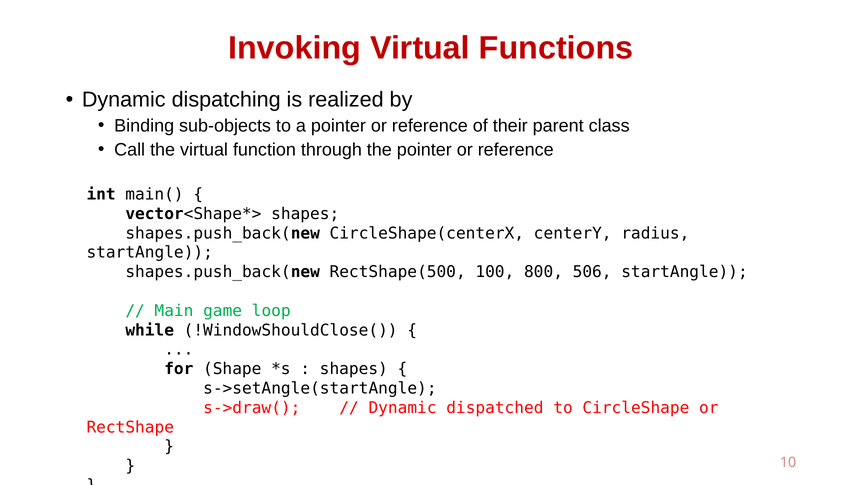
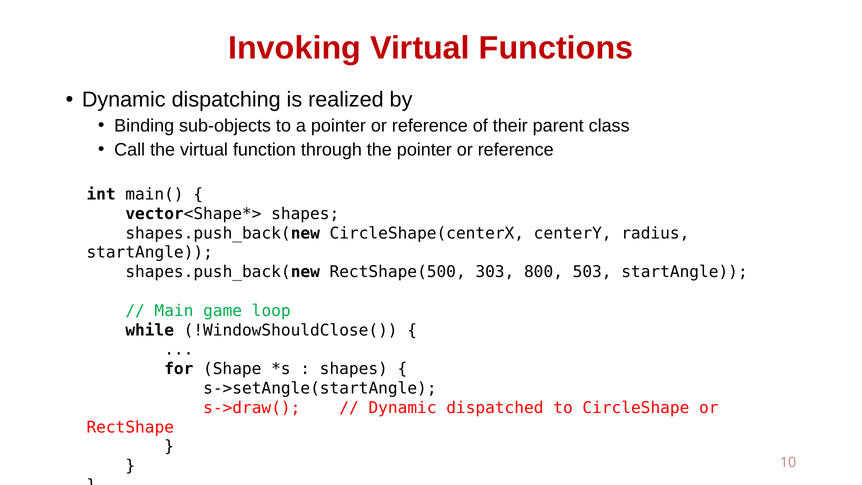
100: 100 -> 303 (495, 272)
506: 506 -> 503 (592, 272)
